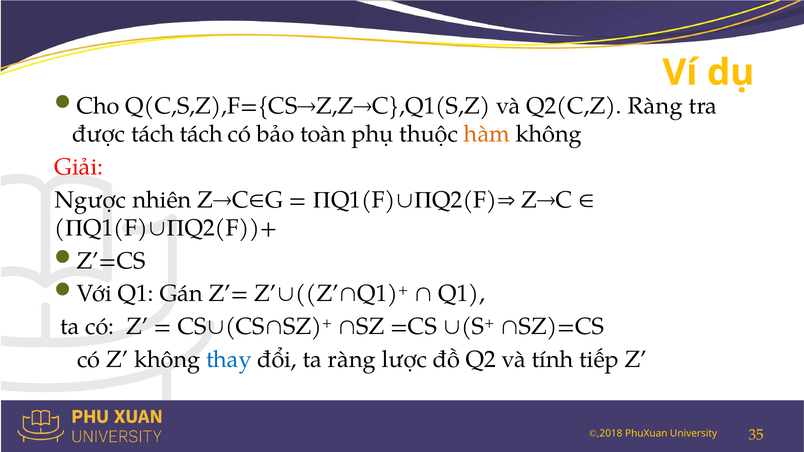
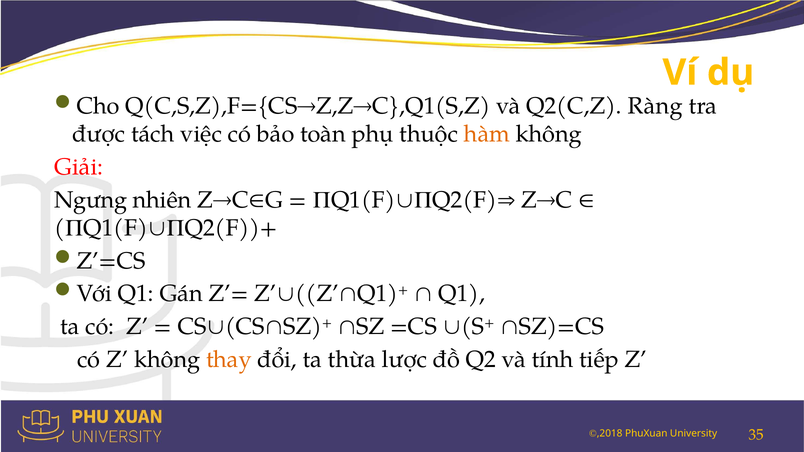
tách tách: tách -> việc (201, 134)
Ngược: Ngược -> Ngưng (91, 200)
thay colour: blue -> orange (229, 360)
ta ràng: ràng -> thừa (352, 360)
